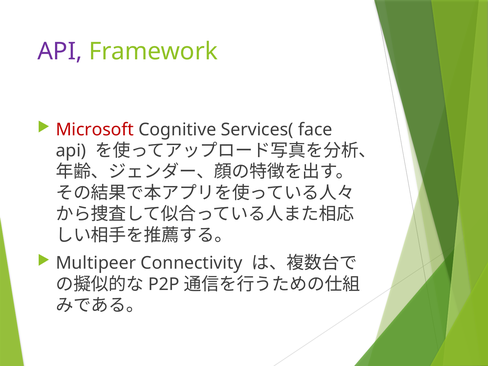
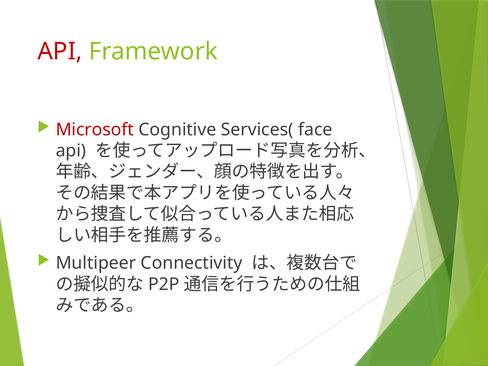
API colour: purple -> red (60, 51)
